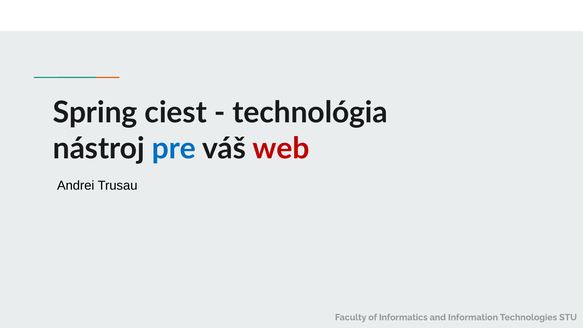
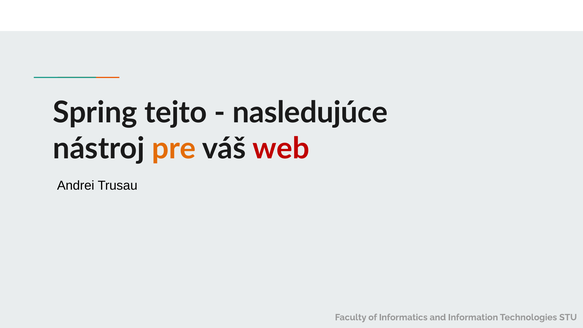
ciest: ciest -> tejto (176, 113)
technológia: technológia -> nasledujúce (310, 113)
pre colour: blue -> orange (174, 148)
